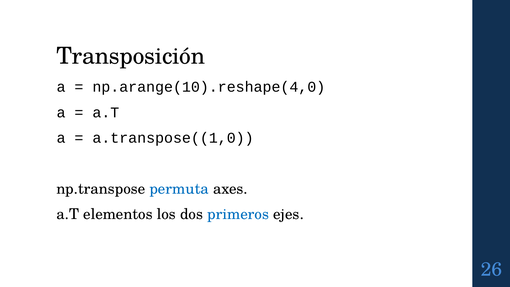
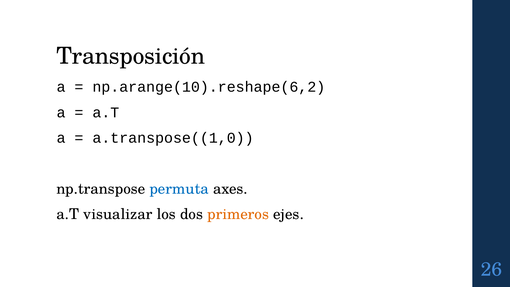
np.arange(10).reshape(4,0: np.arange(10).reshape(4,0 -> np.arange(10).reshape(6,2 (209, 87)
elementos: elementos -> visualizar (118, 214)
primeros colour: blue -> orange (238, 214)
